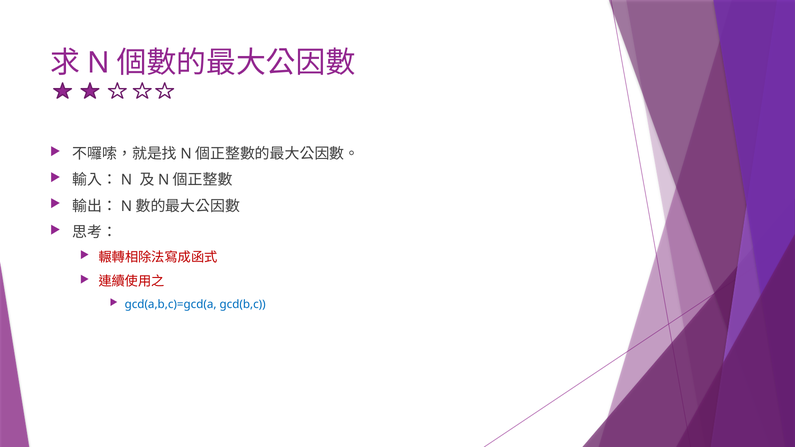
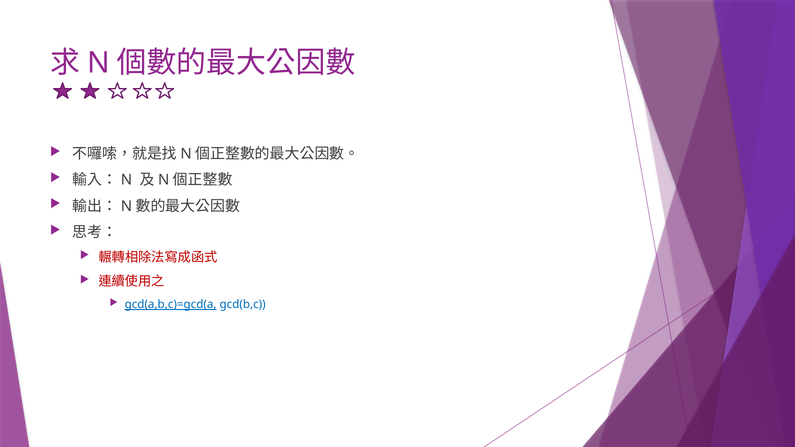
gcd(a,b,c)=gcd(a underline: none -> present (171, 305)
